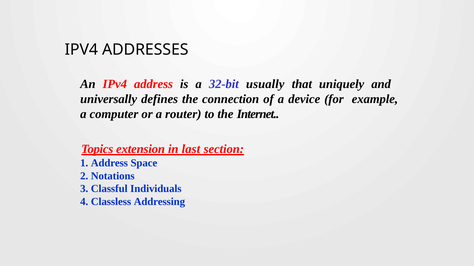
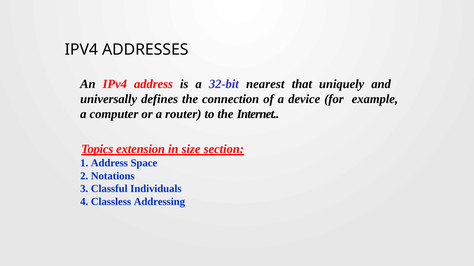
usually: usually -> nearest (265, 84)
last: last -> size (191, 150)
